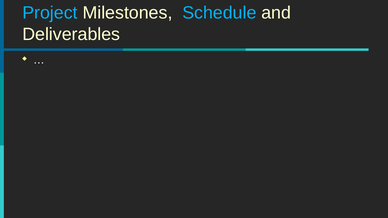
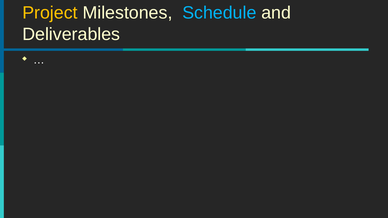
Project colour: light blue -> yellow (50, 13)
